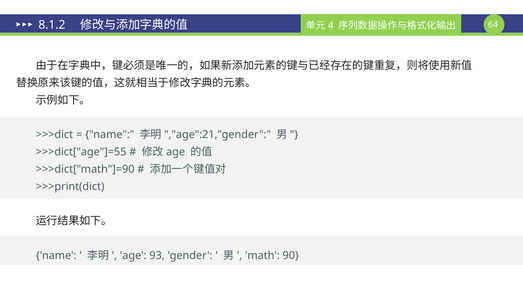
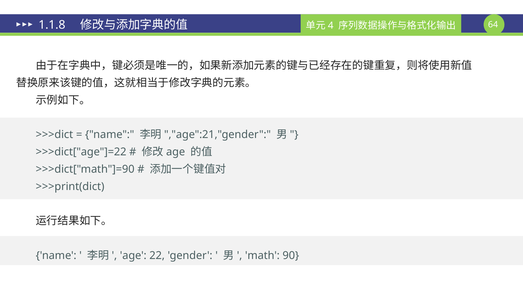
8.1.2: 8.1.2 -> 1.1.8 (52, 25)
>>>dict["age"]=55: >>>dict["age"]=55 -> >>>dict["age"]=22 (81, 152)
93: 93 -> 22 (157, 256)
